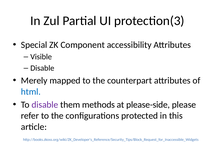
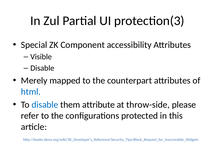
disable colour: purple -> blue (45, 105)
methods: methods -> attribute (99, 105)
please-side: please-side -> throw-side (148, 105)
